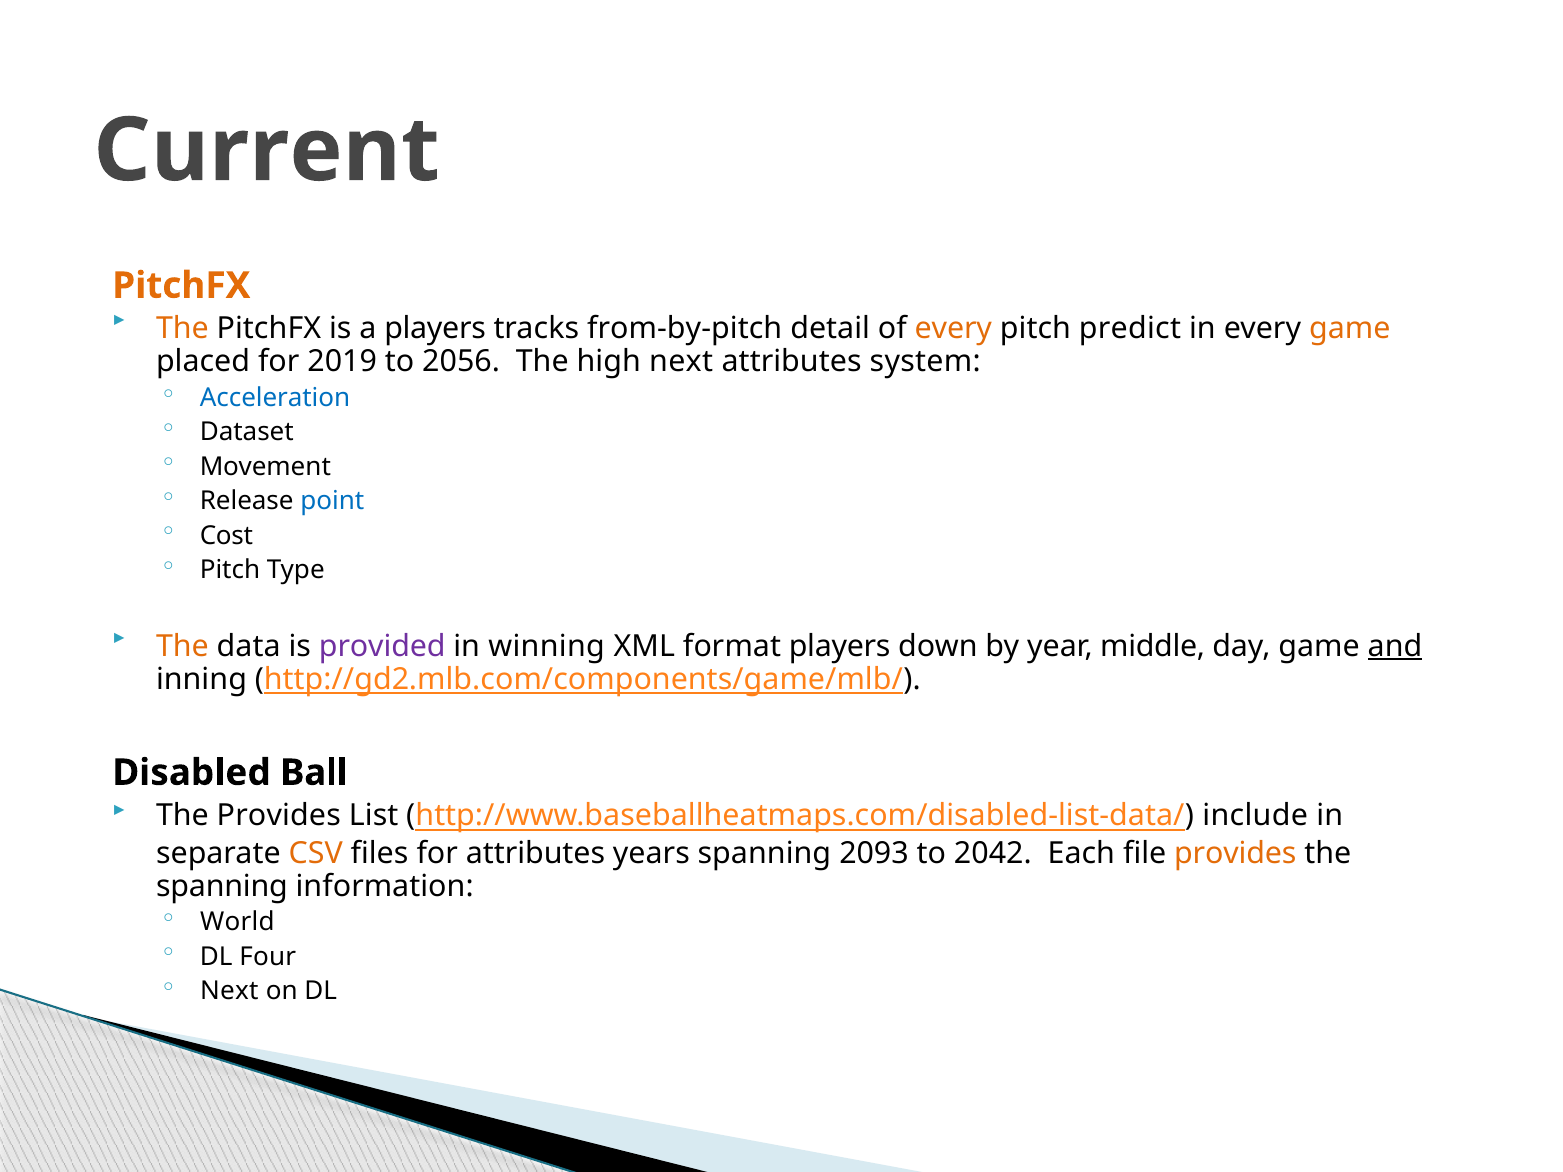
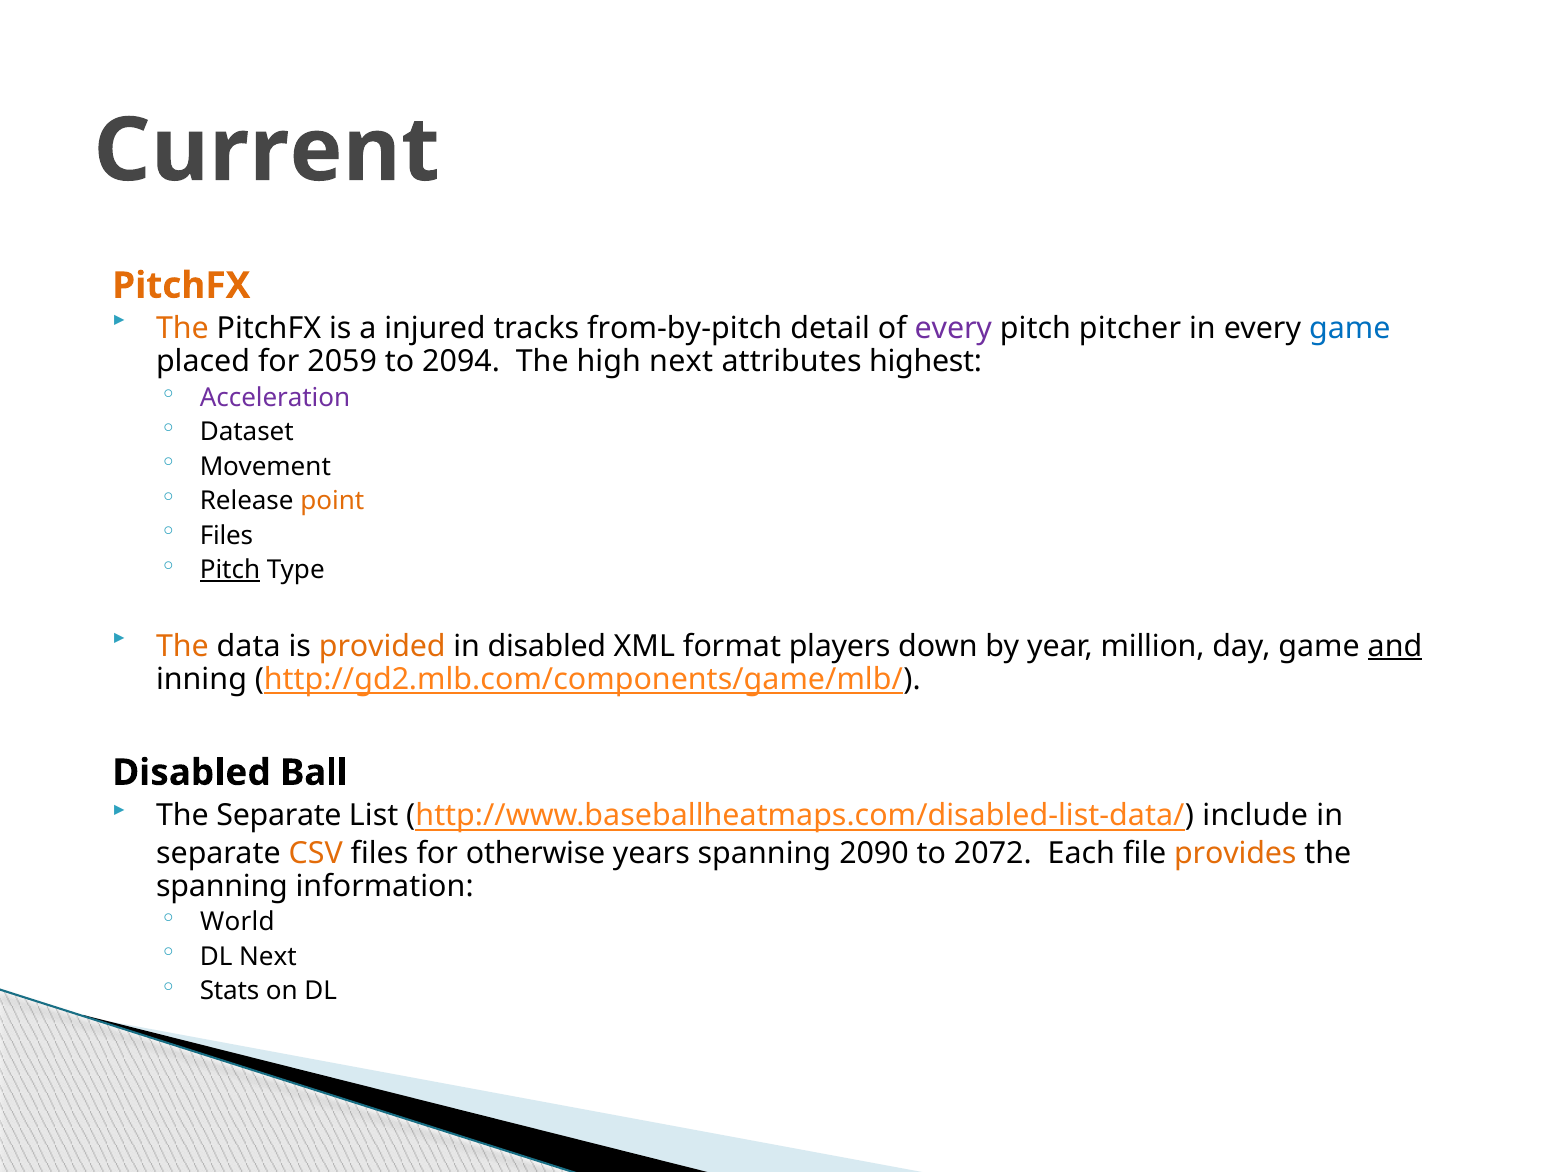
a players: players -> injured (435, 329)
every colour: orange -> purple (953, 329)
predict: predict -> pitcher (1130, 329)
game colour: orange -> blue (1350, 329)
2019: 2019 -> 2059 (342, 362)
2056: 2056 -> 2094 (461, 362)
system: system -> highest (926, 362)
Acceleration colour: blue -> purple (275, 398)
point colour: blue -> orange (332, 501)
Cost: Cost -> Files (226, 536)
Pitch underline: none -> present (230, 570)
provided colour: purple -> orange (382, 646)
in winning: winning -> disabled (547, 646)
middle: middle -> million (1153, 646)
The Provides: Provides -> Separate (279, 816)
for attributes: attributes -> otherwise (536, 853)
2093: 2093 -> 2090 (874, 853)
2042: 2042 -> 2072 (993, 853)
DL Four: Four -> Next (268, 957)
Next: Next -> Stats (230, 991)
